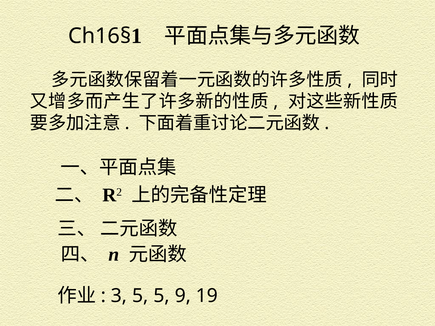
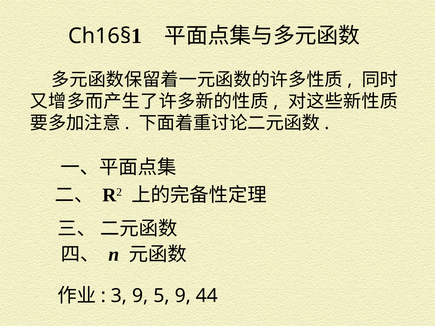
3 5: 5 -> 9 (140, 296)
19: 19 -> 44 (207, 296)
